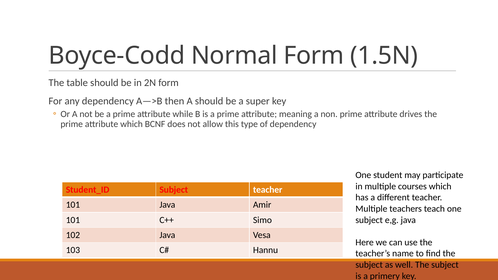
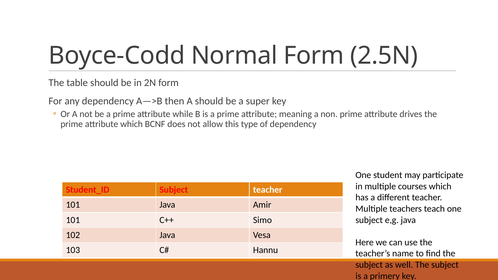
1.5N: 1.5N -> 2.5N (384, 56)
